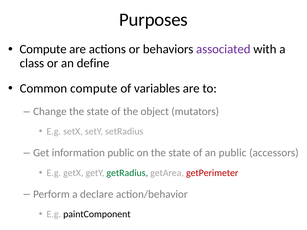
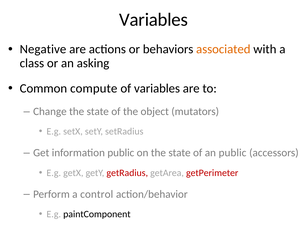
Purposes: Purposes -> Variables (154, 20)
Compute: Compute -> Negative (43, 49)
associated colour: purple -> orange (223, 49)
define: define -> asking (93, 63)
getRadius colour: green -> red (127, 173)
declare: declare -> control (97, 194)
